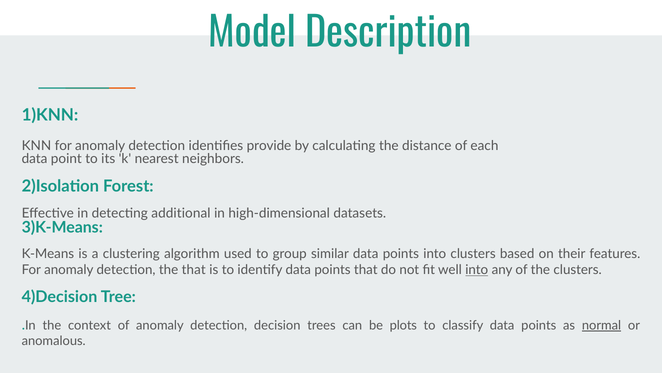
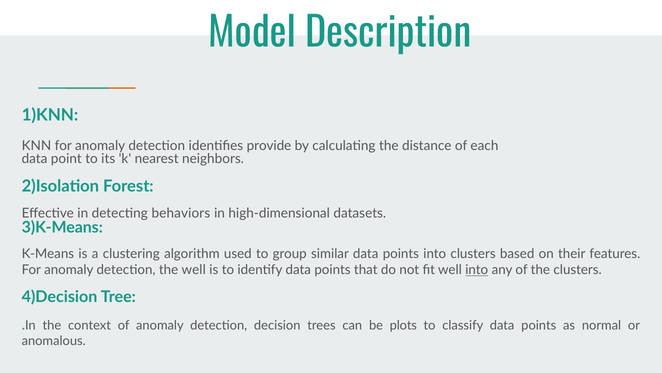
additional: additional -> behaviors (181, 213)
the that: that -> well (194, 270)
normal underline: present -> none (602, 325)
